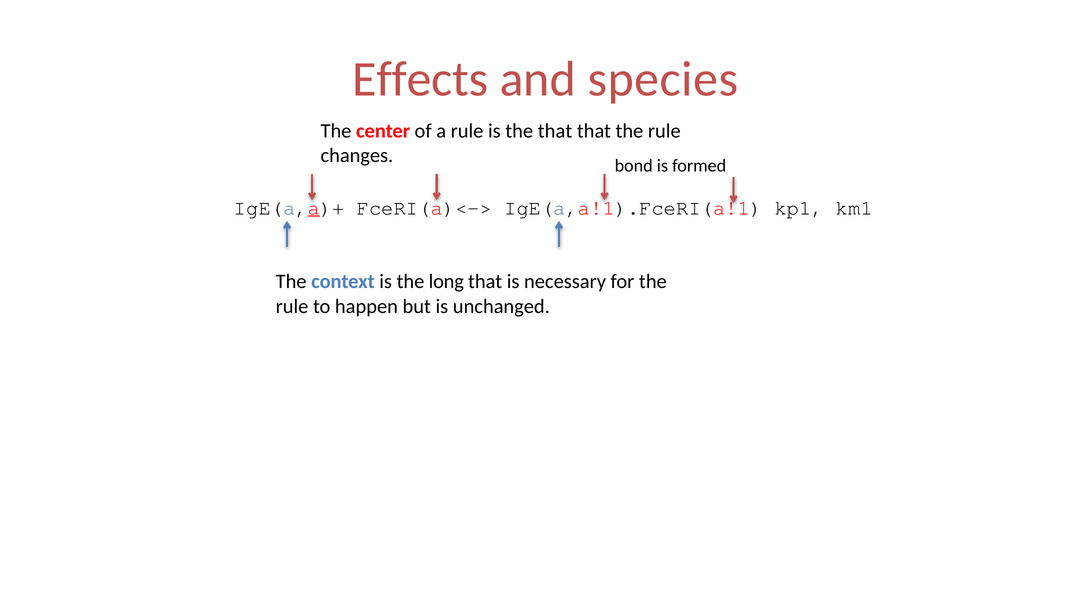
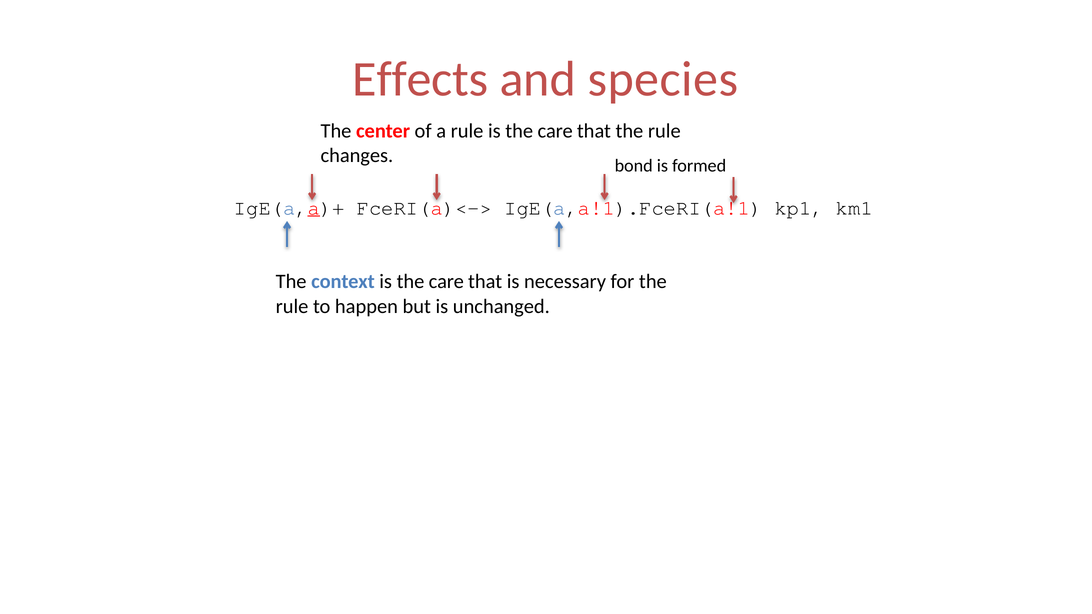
rule is the that: that -> care (555, 131)
context is the long: long -> care (446, 282)
